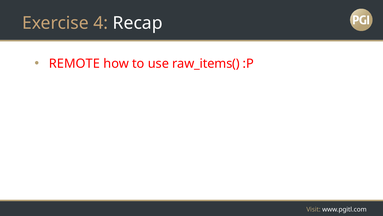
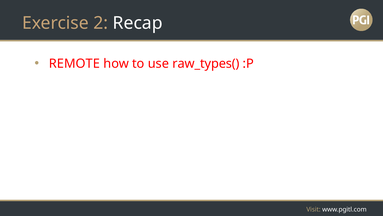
4: 4 -> 2 (101, 23)
raw_items(: raw_items( -> raw_types( (206, 63)
